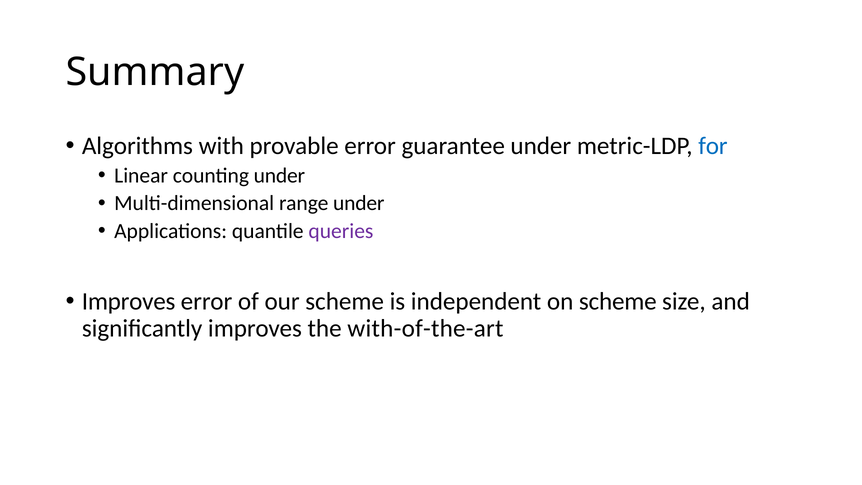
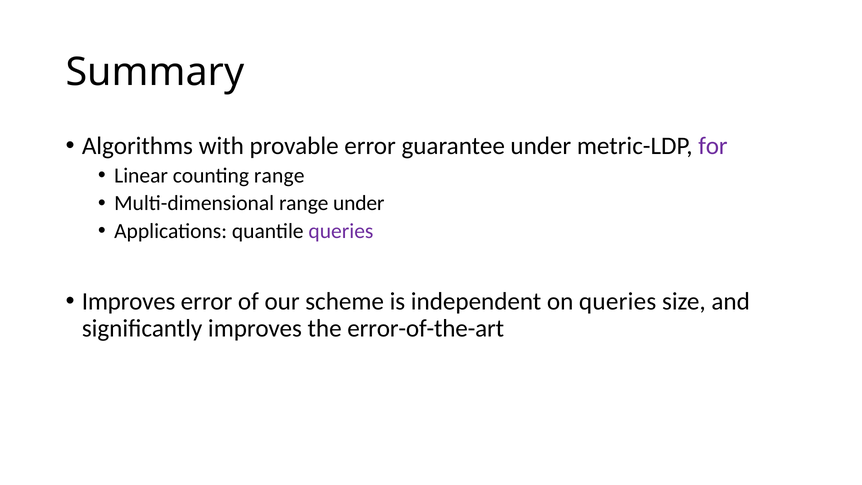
for colour: blue -> purple (713, 146)
counting under: under -> range (279, 175)
on scheme: scheme -> queries (618, 301)
with-of-the-art: with-of-the-art -> error-of-the-art (426, 328)
